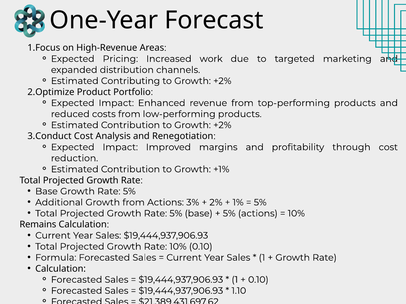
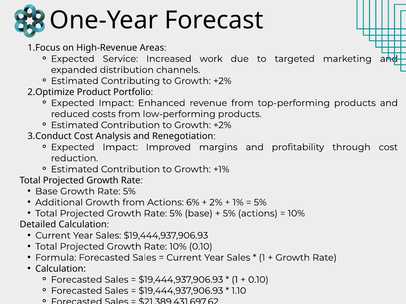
Pricing: Pricing -> Service (120, 59)
3%: 3% -> 6% (193, 203)
Remains: Remains -> Detailed (38, 225)
